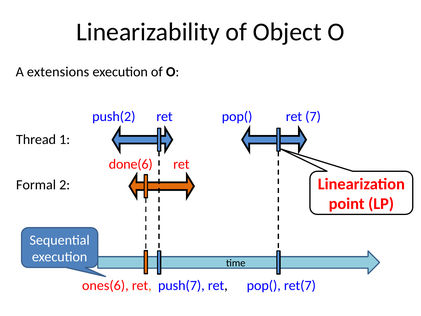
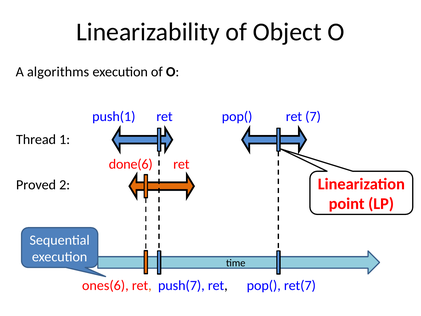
extensions: extensions -> algorithms (58, 72)
push(2: push(2 -> push(1 (114, 116)
Formal: Formal -> Proved (36, 185)
